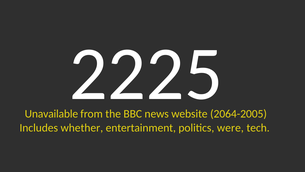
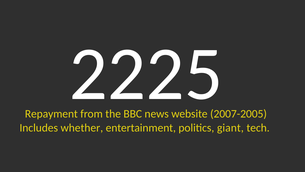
Unavailable: Unavailable -> Repayment (51, 114)
2064-2005: 2064-2005 -> 2007-2005 (239, 114)
were: were -> giant (230, 128)
